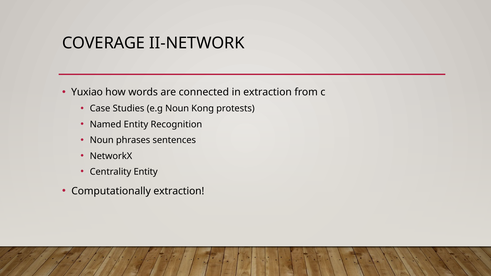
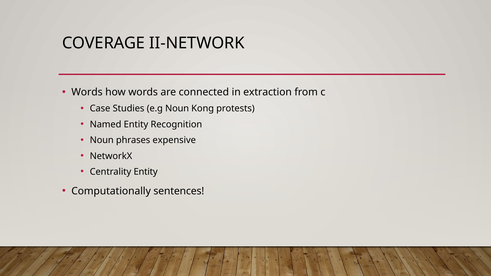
Yuxiao: Yuxiao -> Words (87, 92)
sentences: sentences -> expensive (174, 140)
Computationally extraction: extraction -> sentences (179, 191)
